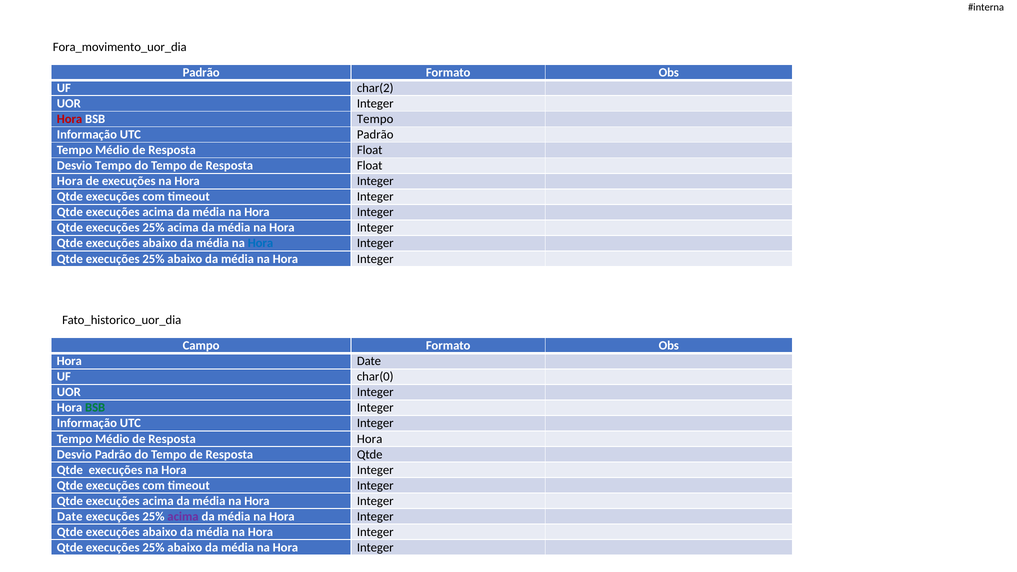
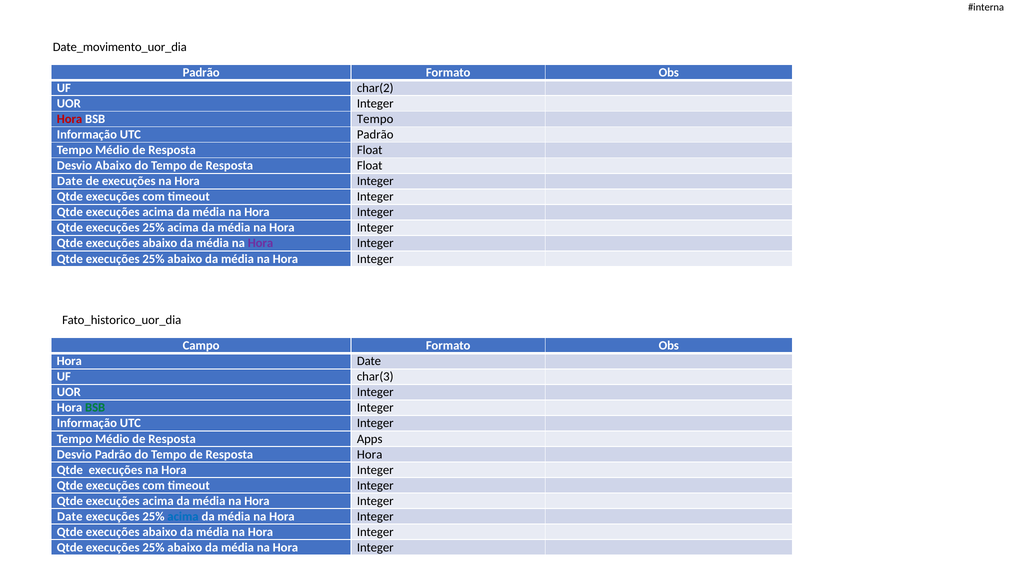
Fora_movimento_uor_dia: Fora_movimento_uor_dia -> Date_movimento_uor_dia (120, 47)
Desvio Tempo: Tempo -> Abaixo (113, 166)
Hora: Hora -> Date (70, 181)
Hora colour: blue -> purple (260, 243)
char(0: char(0 -> char(3 (375, 377)
Resposta Hora: Hora -> Apps (370, 439)
Resposta Qtde: Qtde -> Hora (370, 454)
acima colour: purple -> blue (183, 516)
